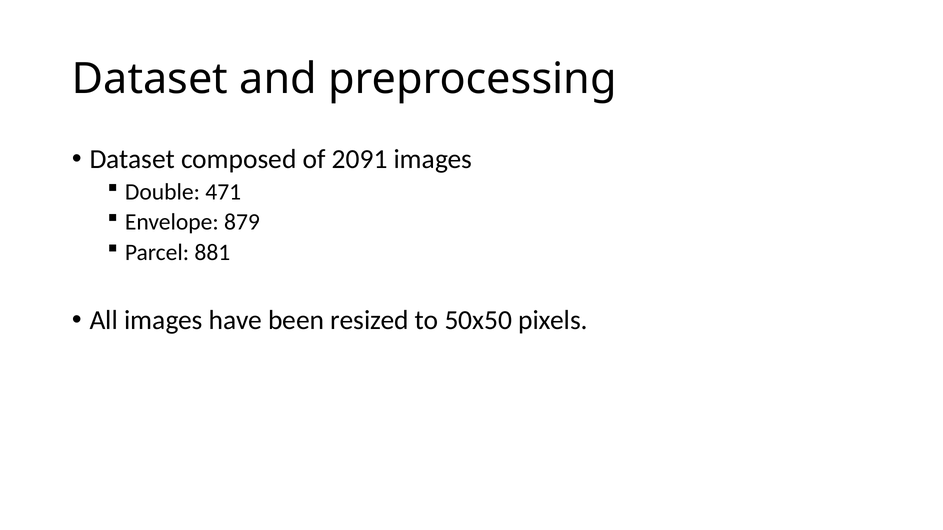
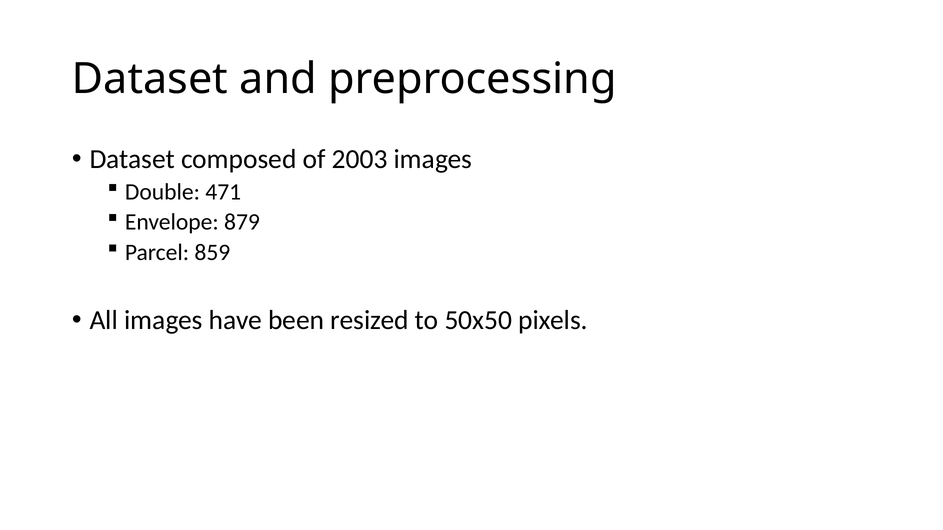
2091: 2091 -> 2003 (360, 159)
881: 881 -> 859 (212, 253)
